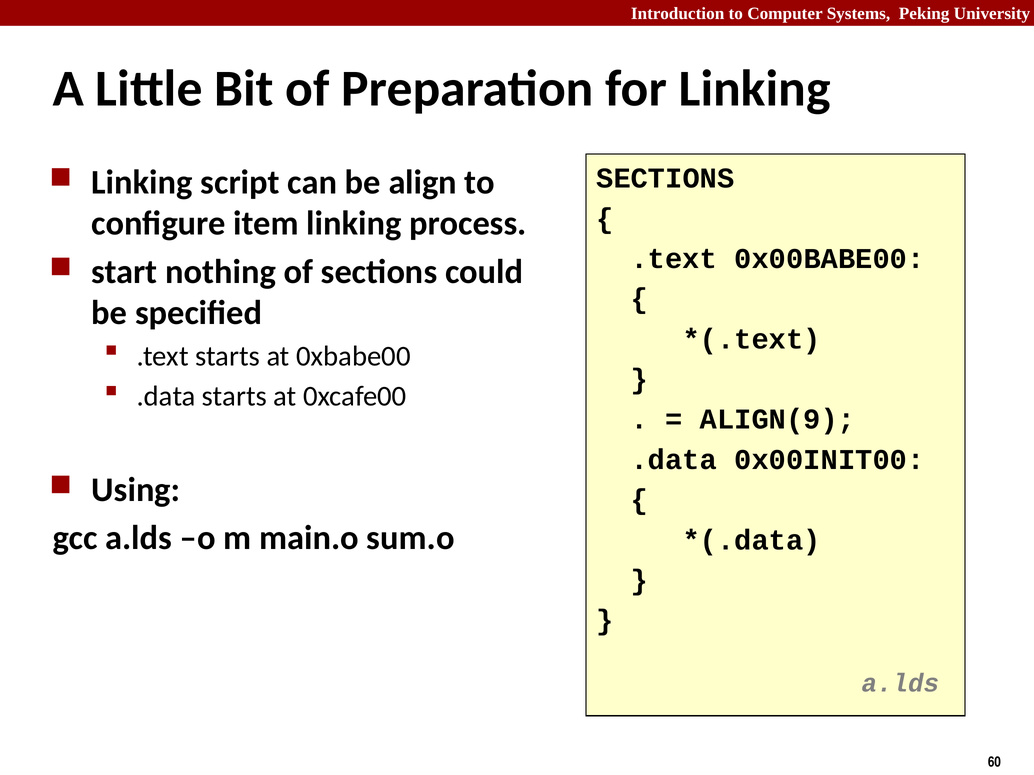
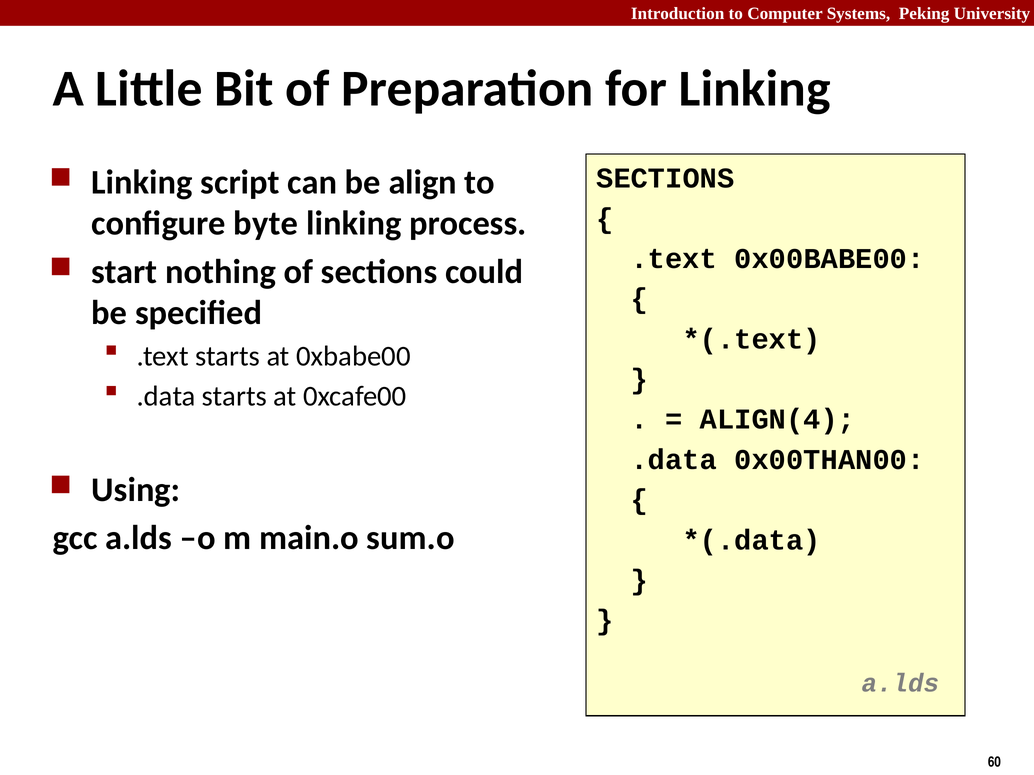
item: item -> byte (266, 224)
ALIGN(9: ALIGN(9 -> ALIGN(4 (777, 420)
0x00INIT00: 0x00INIT00 -> 0x00THAN00 (829, 460)
